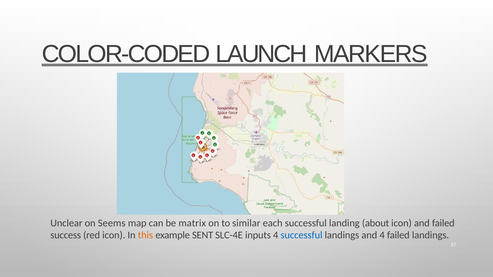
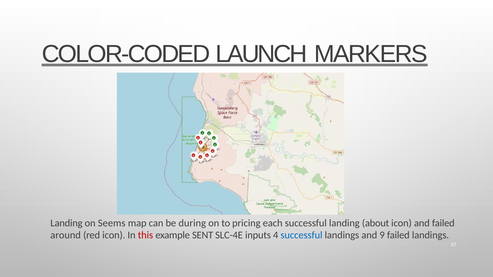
Unclear: Unclear -> Landing (66, 224)
matrix: matrix -> during (192, 224)
similar: similar -> pricing (246, 224)
success: success -> around (66, 235)
this colour: orange -> red (145, 235)
and 4: 4 -> 9 (382, 235)
